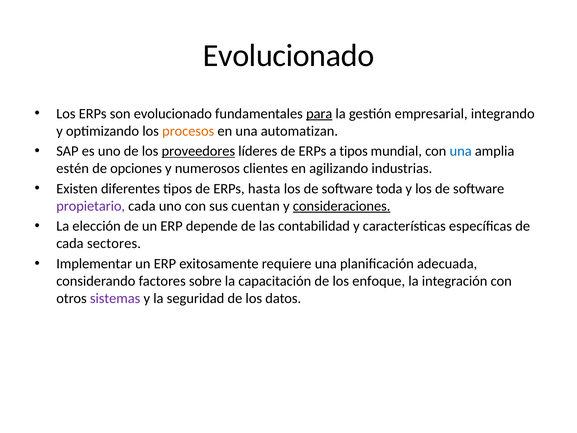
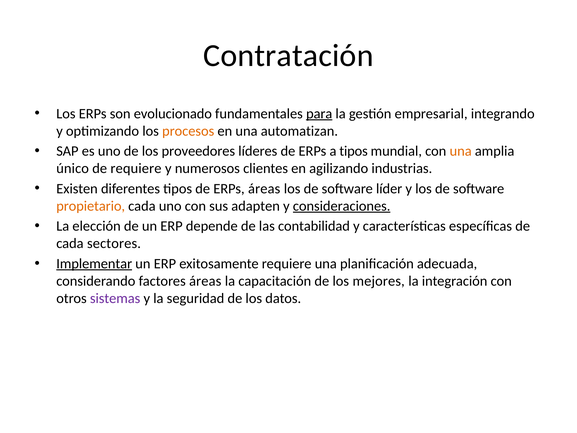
Evolucionado: Evolucionado -> Contratación (288, 56)
proveedores underline: present -> none (198, 151)
una colour: blue -> orange (461, 151)
estén: estén -> único (73, 168)
de opciones: opciones -> requiere (136, 168)
ERPs hasta: hasta -> áreas (264, 189)
toda: toda -> líder (389, 189)
propietario colour: purple -> orange (91, 206)
cuentan: cuentan -> adapten (256, 206)
Implementar underline: none -> present (94, 264)
factores sobre: sobre -> áreas (205, 281)
enfoque: enfoque -> mejores (379, 281)
